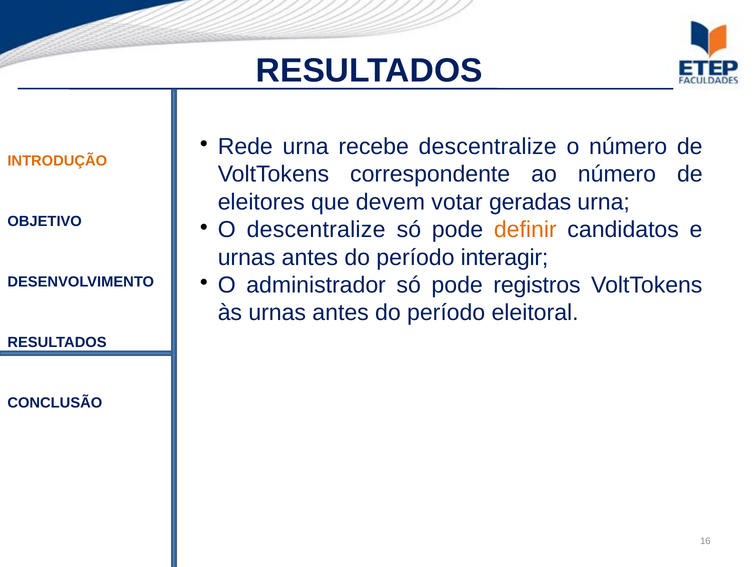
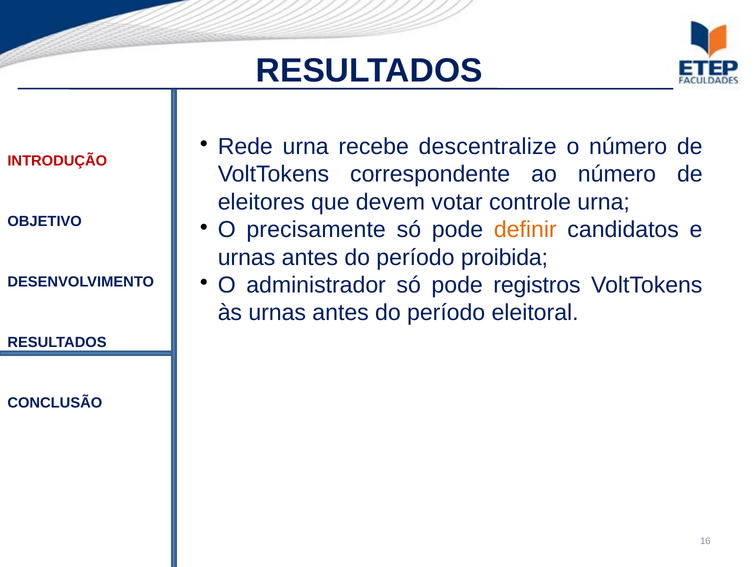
INTRODUÇÃO colour: orange -> red (57, 161)
geradas: geradas -> controle (530, 202)
O descentralize: descentralize -> precisamente (316, 230)
interagir: interagir -> proibida (504, 257)
